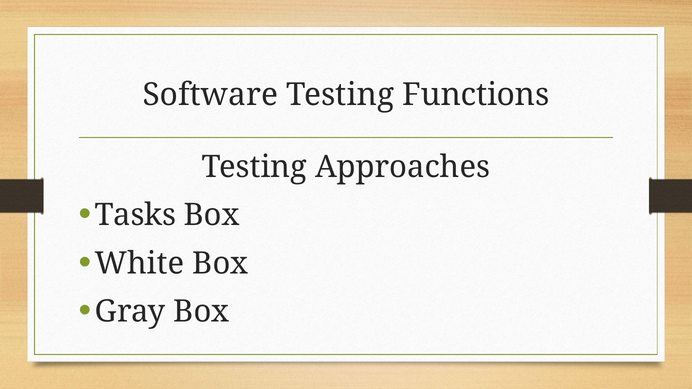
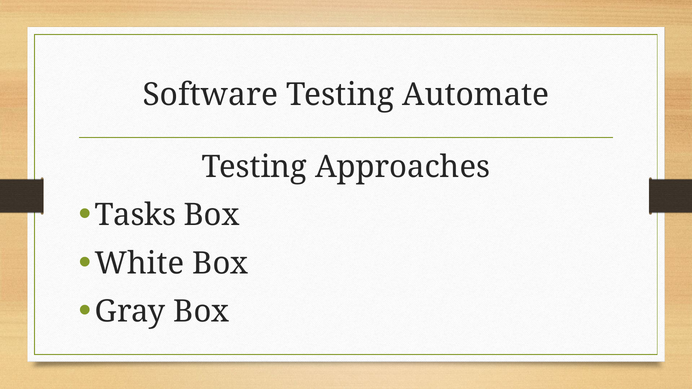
Functions: Functions -> Automate (476, 95)
